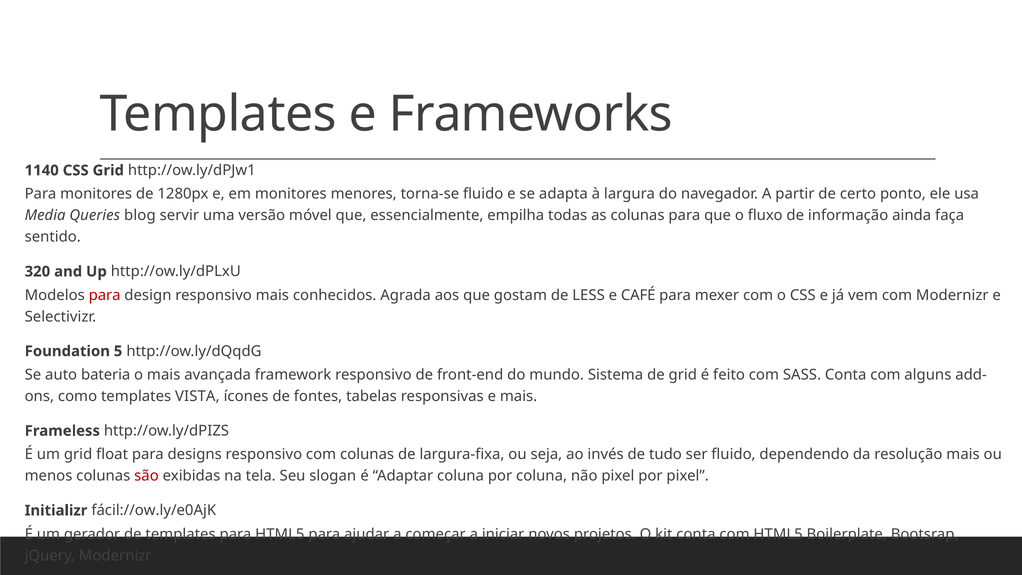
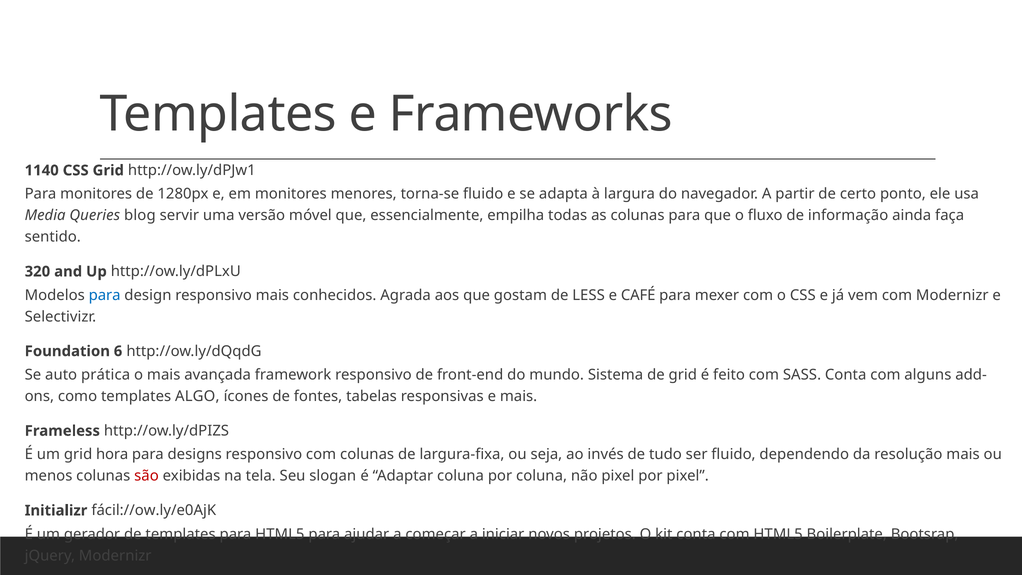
para colour: red -> blue (105, 295)
5: 5 -> 6 (118, 351)
bateria: bateria -> prática (106, 375)
VISTA: VISTA -> ALGO (197, 396)
float: float -> hora (112, 454)
